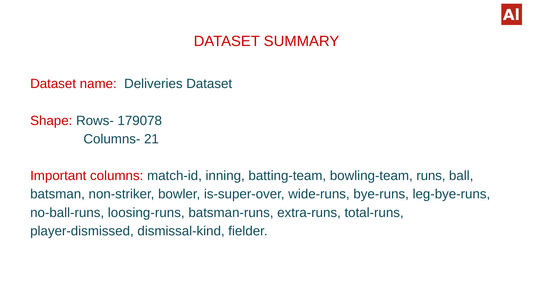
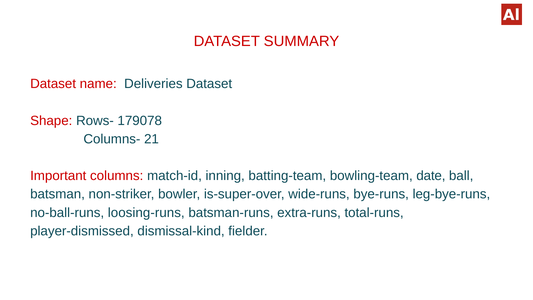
runs: runs -> date (431, 176)
